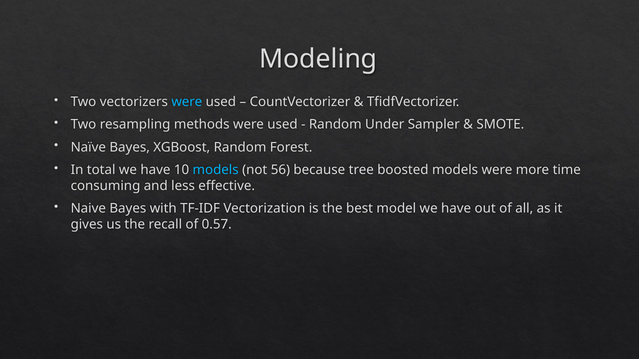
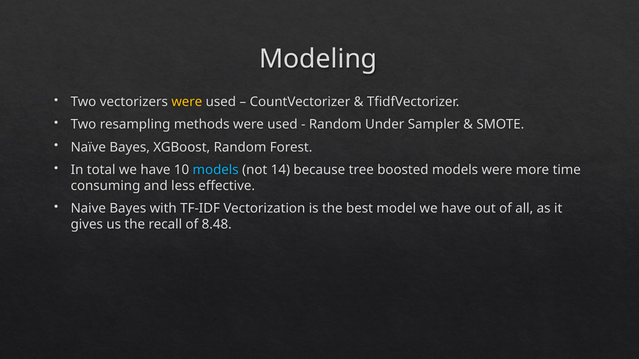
were colour: light blue -> yellow (187, 102)
56: 56 -> 14 (280, 170)
0.57: 0.57 -> 8.48 (217, 225)
